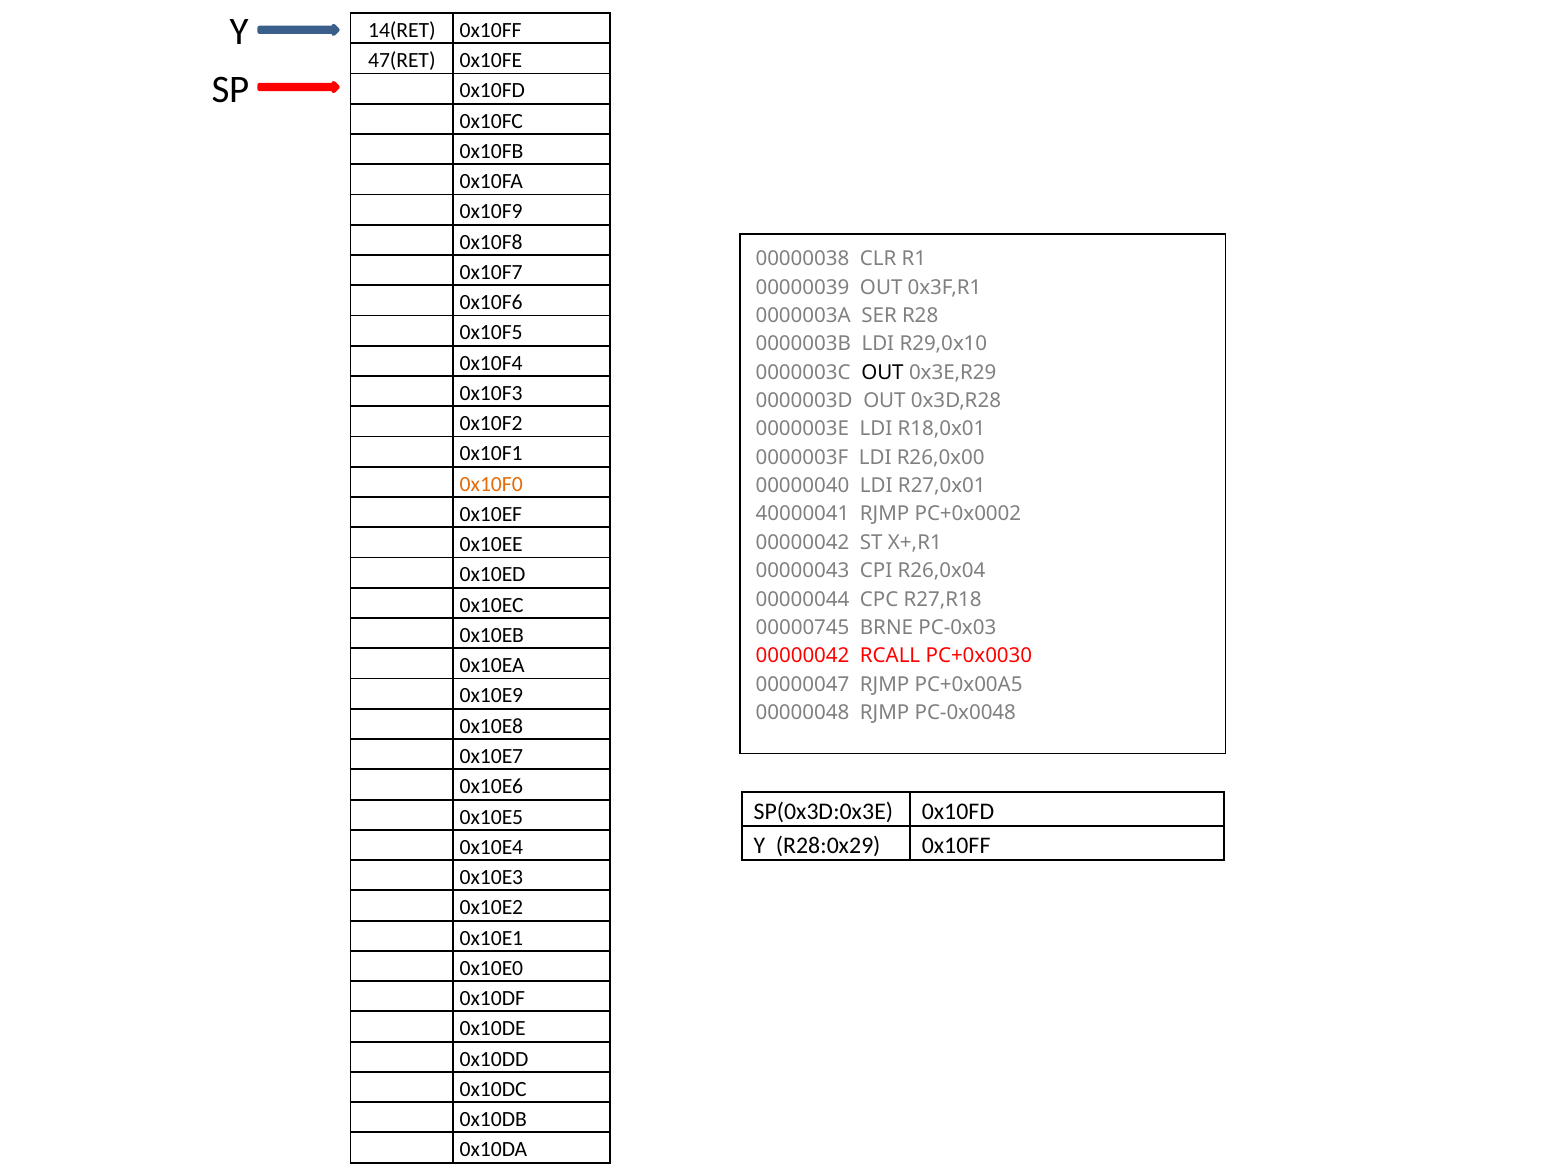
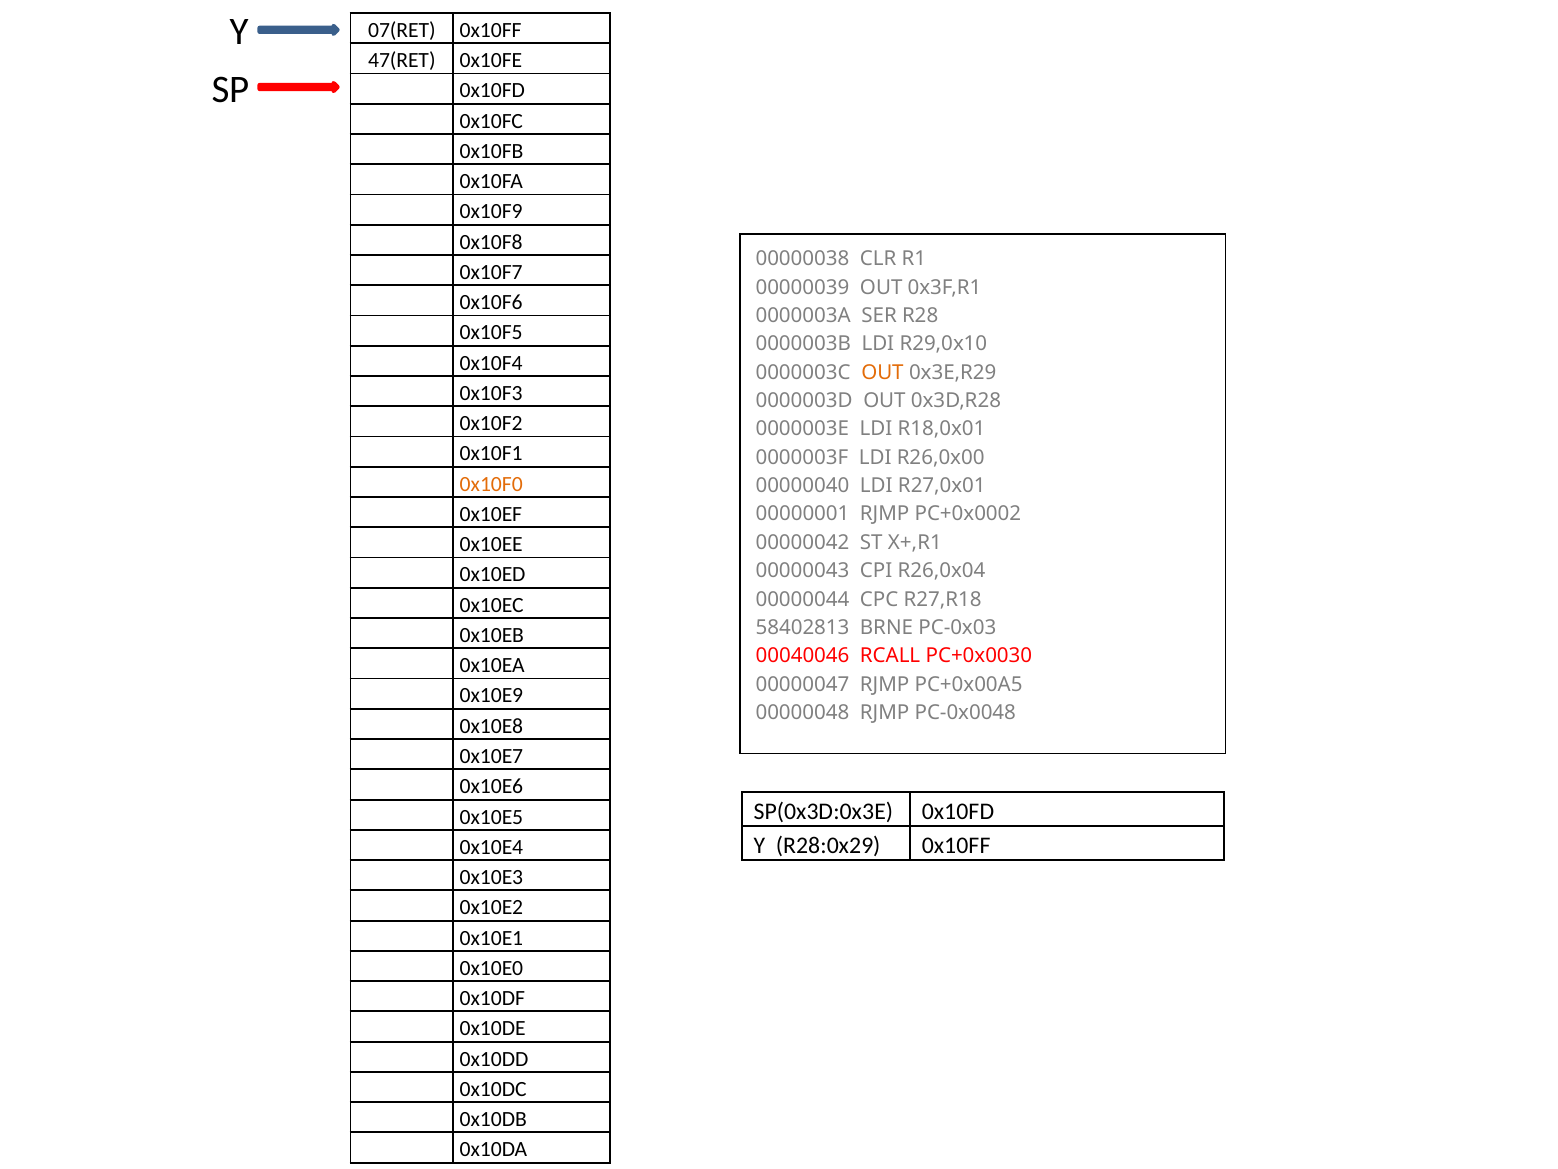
14(RET: 14(RET -> 07(RET (402, 30)
OUT colour: black -> orange (882, 372)
40000041: 40000041 -> 00000001 (803, 514)
00000745: 00000745 -> 58402813 (803, 627)
00000042: 00000042 -> 00040046 (803, 656)
